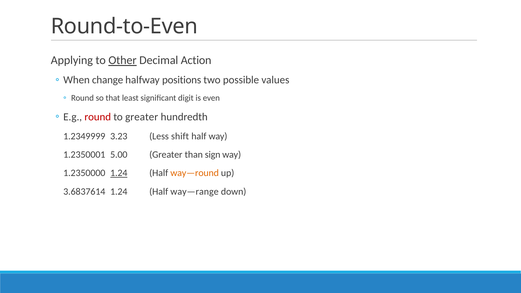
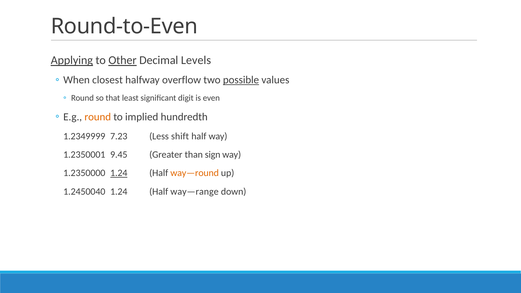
Applying underline: none -> present (72, 60)
Action: Action -> Levels (196, 60)
change: change -> closest (108, 80)
positions: positions -> overflow (182, 80)
possible underline: none -> present (241, 80)
round colour: red -> orange (98, 117)
to greater: greater -> implied (142, 117)
3.23: 3.23 -> 7.23 (119, 136)
5.00: 5.00 -> 9.45 (119, 155)
3.6837614: 3.6837614 -> 1.2450040 (84, 192)
